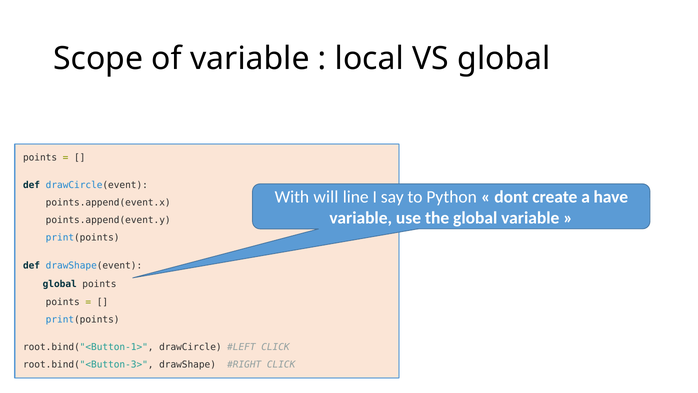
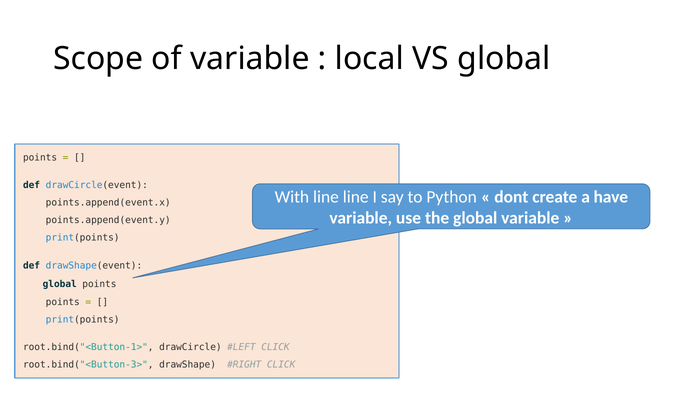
With will: will -> line (326, 197)
